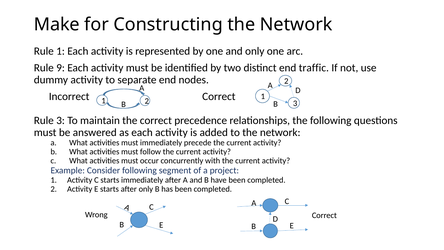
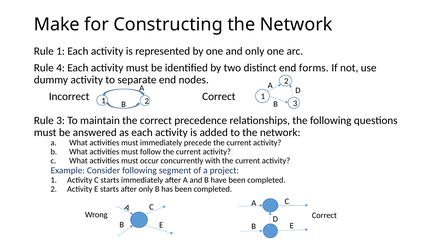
9: 9 -> 4 (61, 68)
traffic: traffic -> forms (314, 68)
